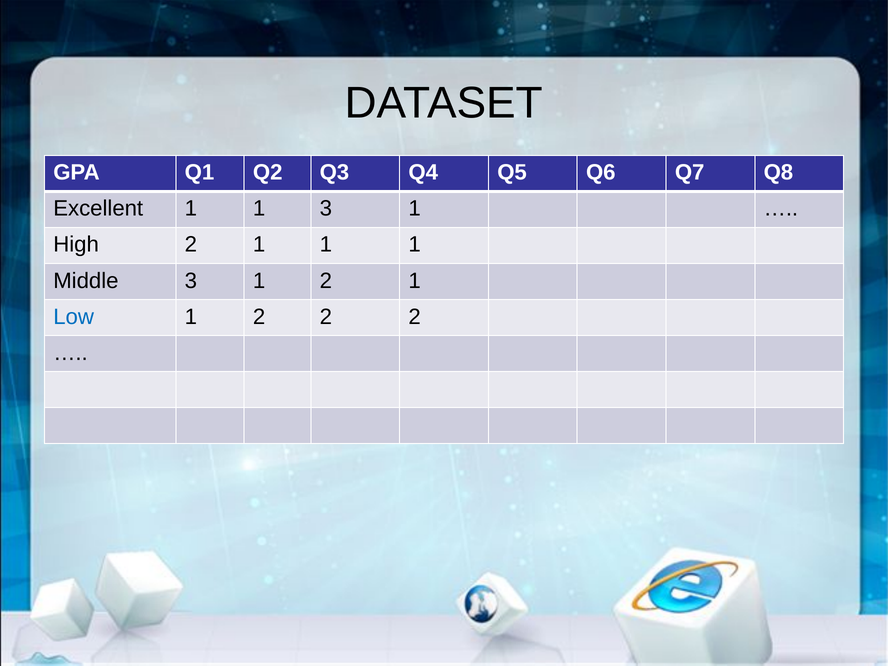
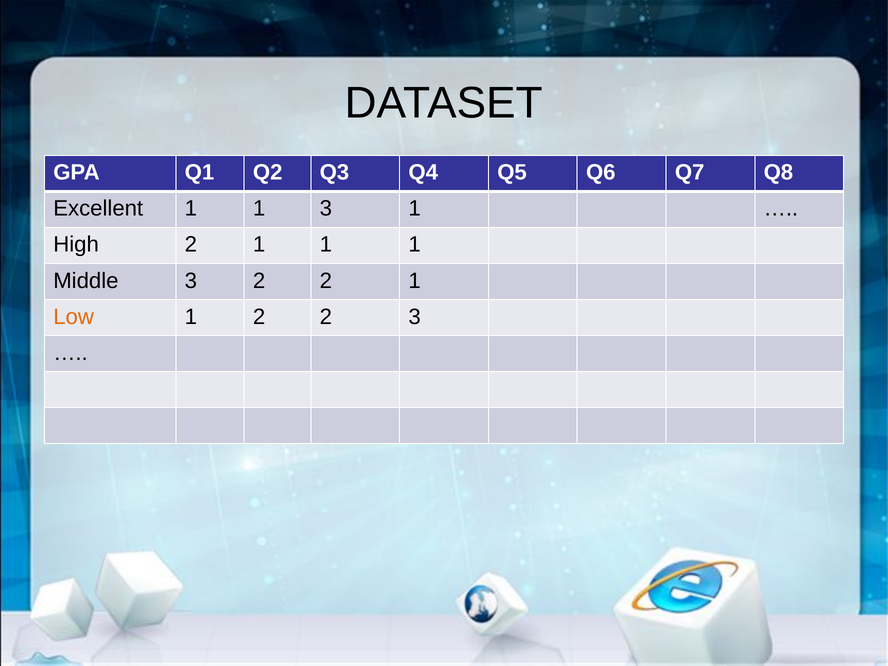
Middle 3 1: 1 -> 2 (259, 281)
Low colour: blue -> orange (74, 317)
2 2 2: 2 -> 3 (415, 317)
